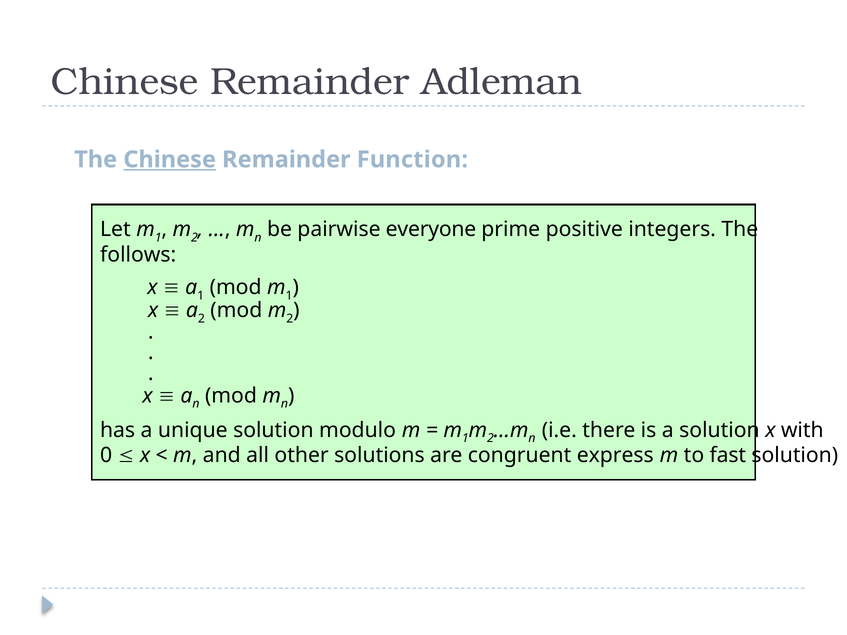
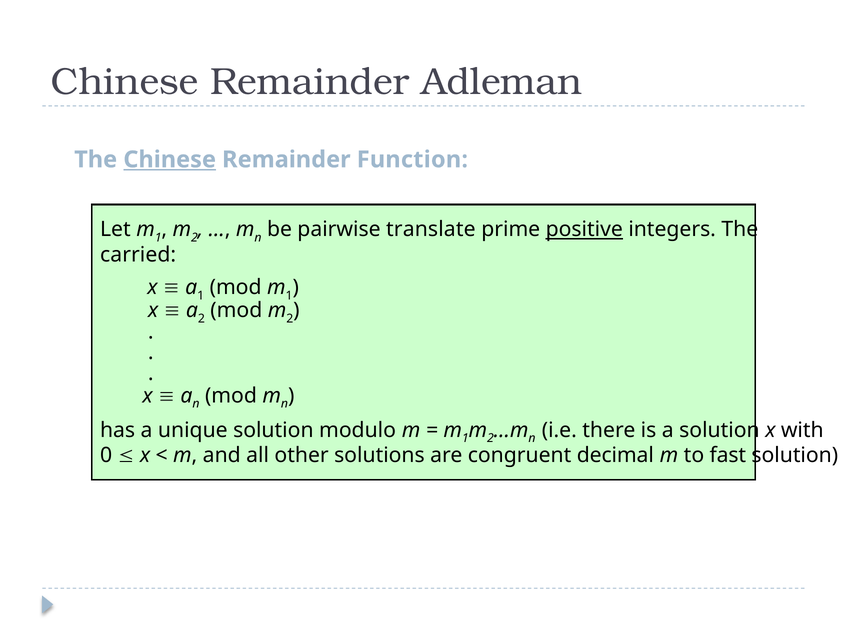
everyone: everyone -> translate (431, 230)
positive underline: none -> present (584, 230)
follows: follows -> carried (138, 255)
express: express -> decimal (615, 455)
